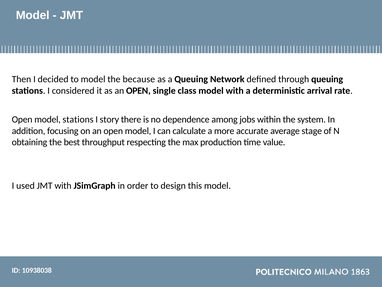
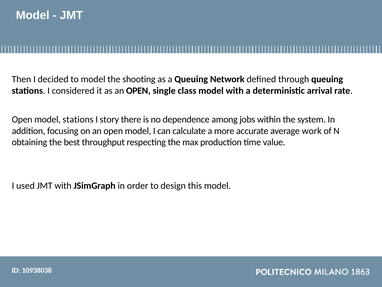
because: because -> shooting (139, 79)
stage: stage -> work (312, 131)
